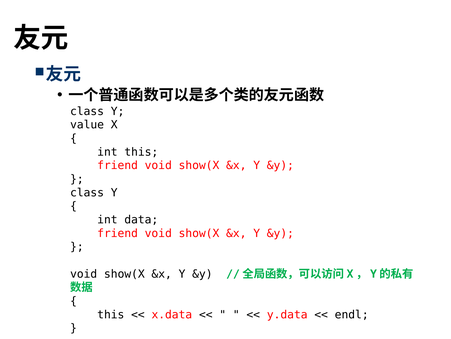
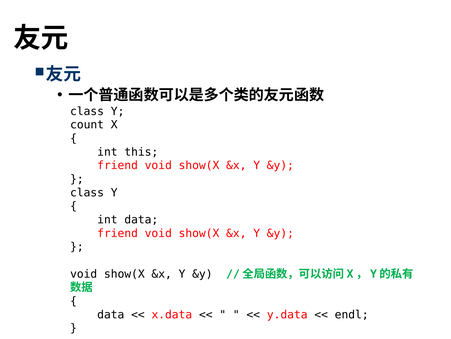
value: value -> count (87, 125)
this: this -> data (111, 314)
